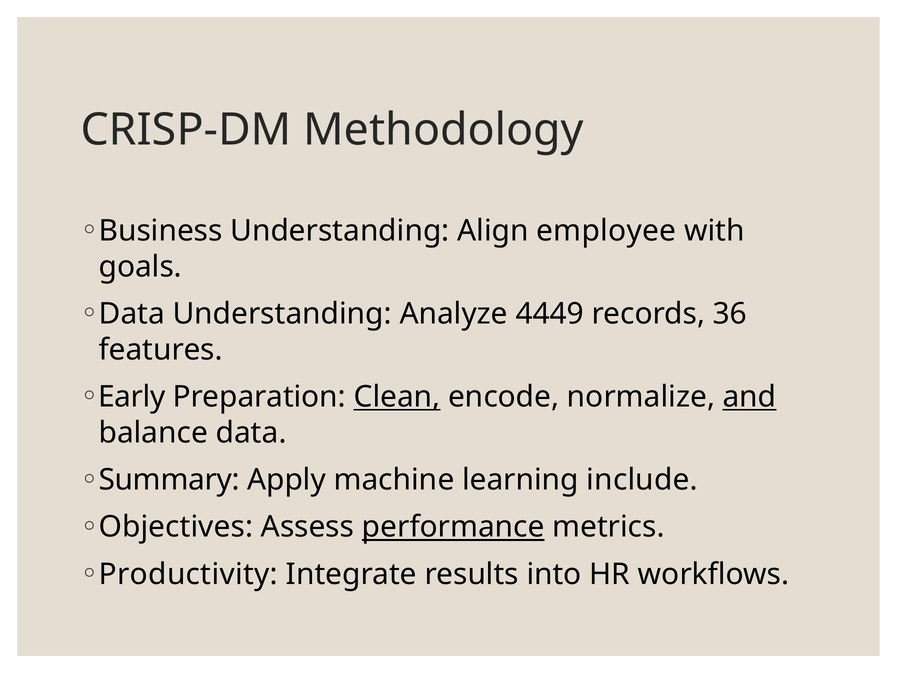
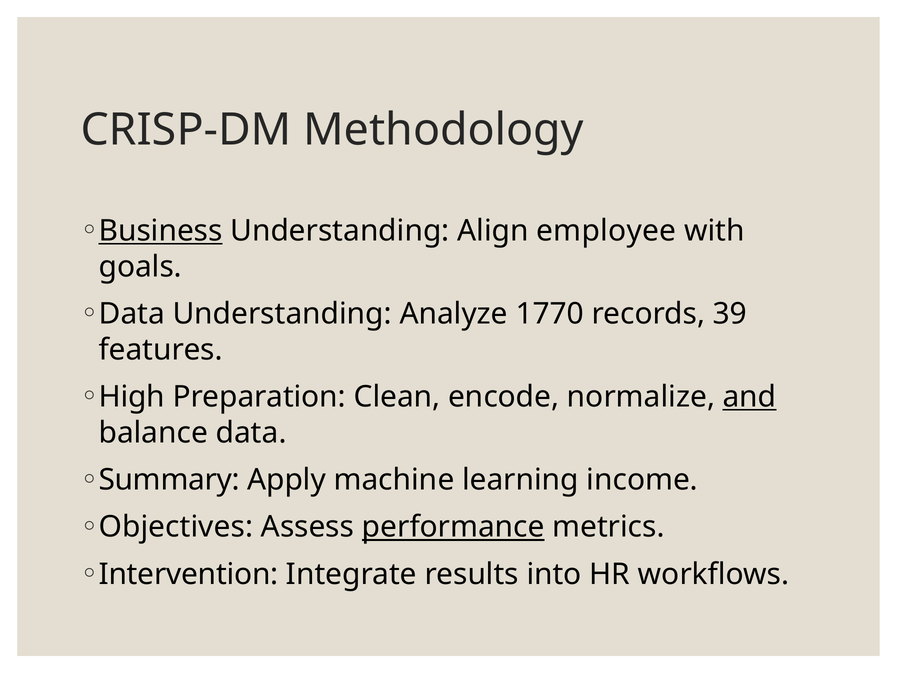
Business underline: none -> present (161, 231)
4449: 4449 -> 1770 (550, 314)
36: 36 -> 39 (730, 314)
Early: Early -> High (132, 397)
Clean underline: present -> none (397, 397)
include: include -> income (642, 480)
Productivity: Productivity -> Intervention (189, 574)
